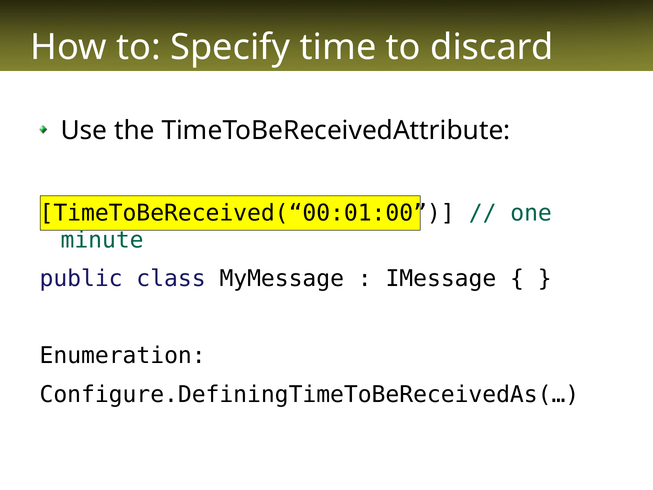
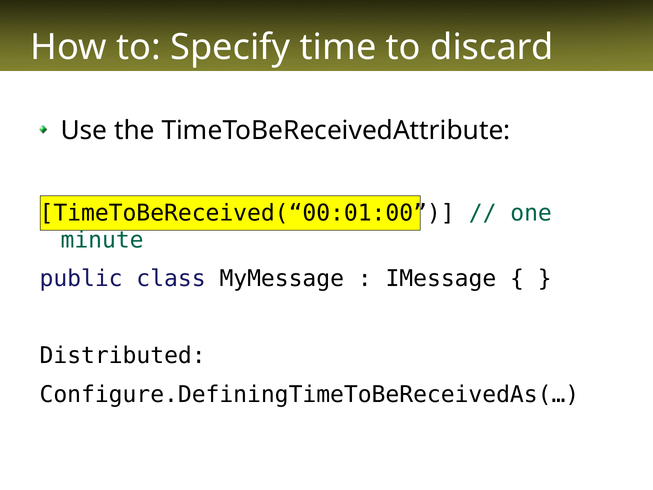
Enumeration: Enumeration -> Distributed (123, 356)
